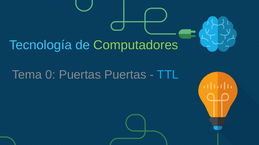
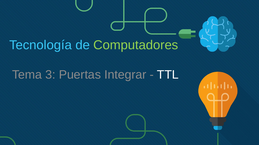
0: 0 -> 3 (50, 75)
Puertas Puertas: Puertas -> Integrar (125, 75)
TTL colour: light blue -> white (168, 75)
